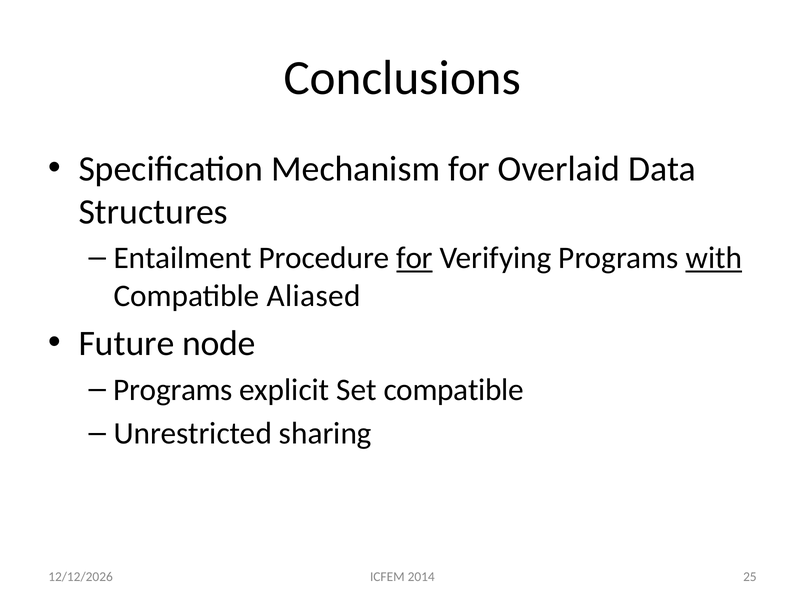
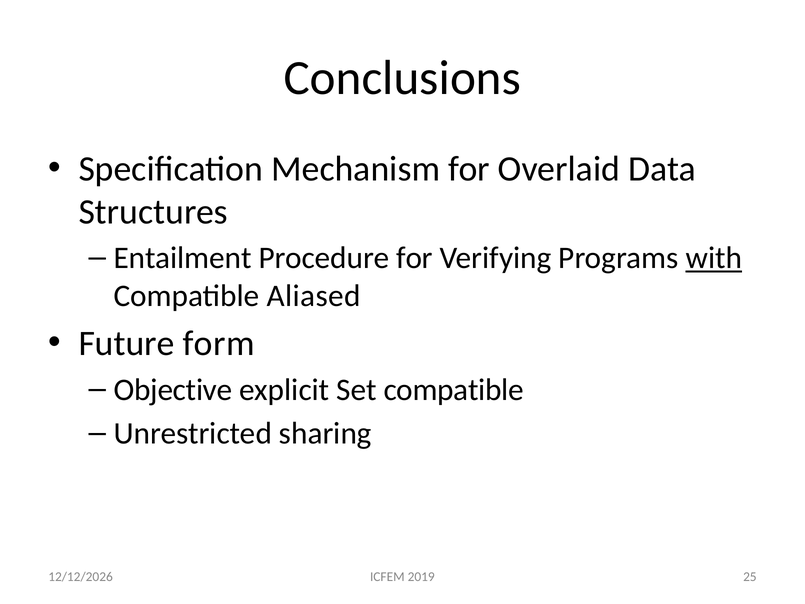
for underline: present -> none (415, 258)
node: node -> form (219, 343)
Programs: Programs -> Objective (173, 390)
2014: 2014 -> 2019 (421, 576)
